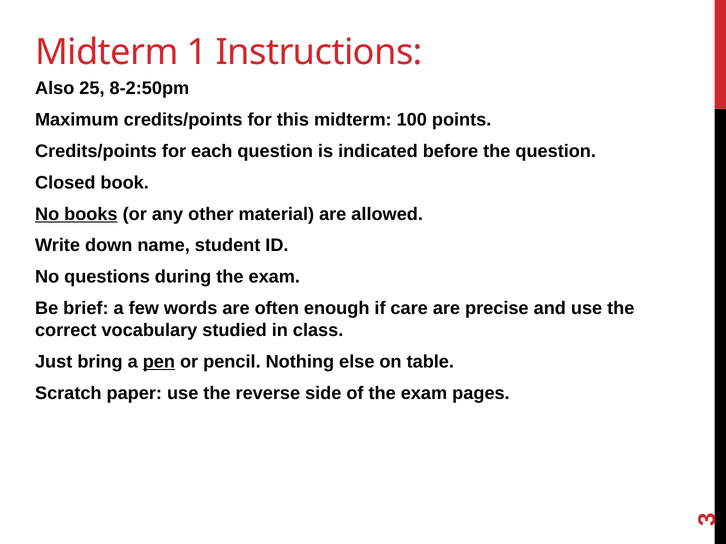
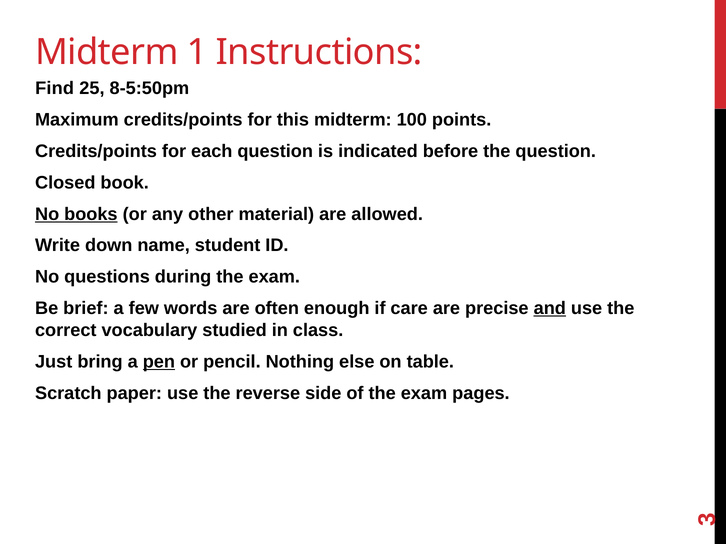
Also: Also -> Find (55, 88)
8-2:50pm: 8-2:50pm -> 8-5:50pm (149, 88)
and underline: none -> present (550, 309)
